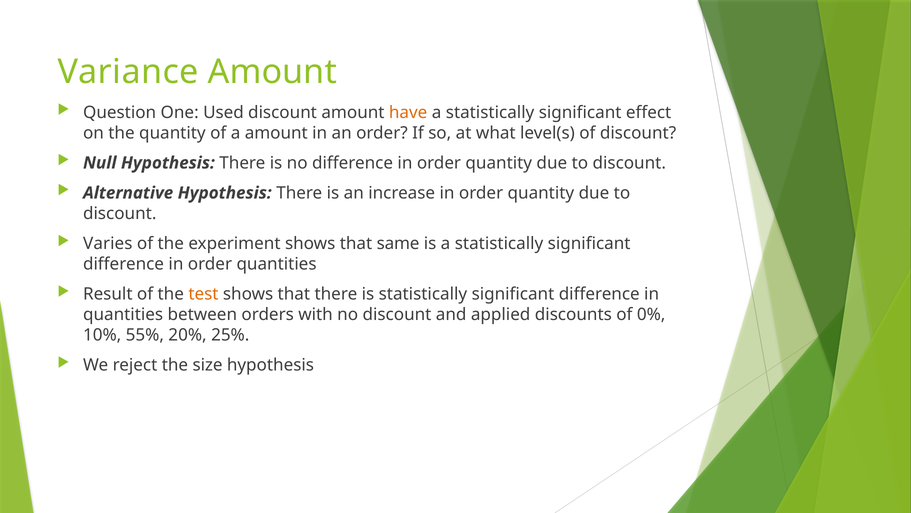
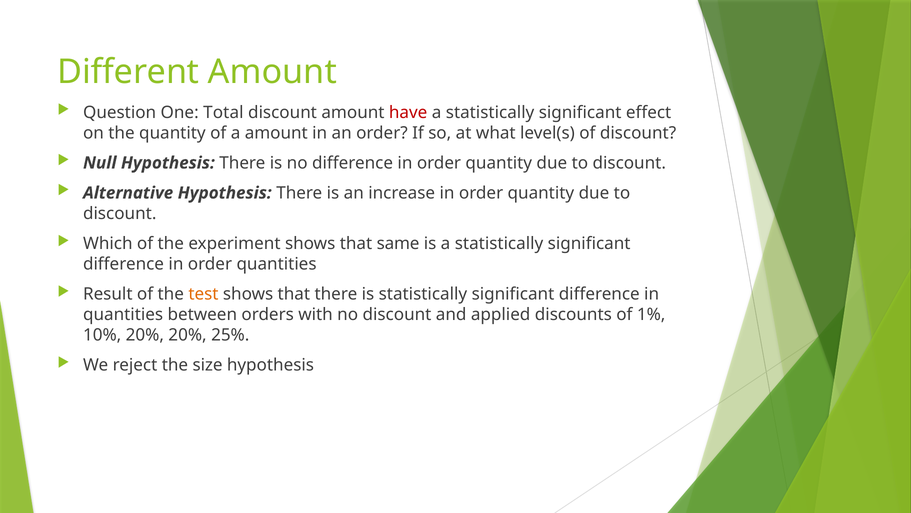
Variance: Variance -> Different (128, 72)
Used: Used -> Total (223, 112)
have colour: orange -> red (408, 112)
Varies: Varies -> Which (108, 243)
0%: 0% -> 1% (651, 314)
10% 55%: 55% -> 20% (145, 335)
